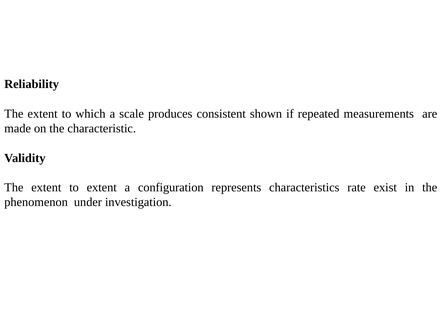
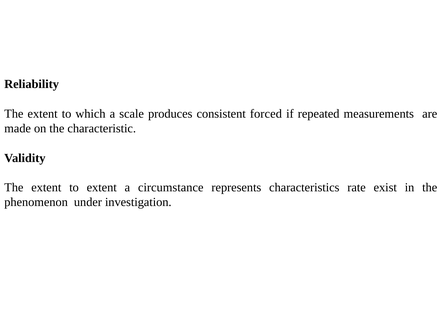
shown: shown -> forced (266, 114)
configuration: configuration -> circumstance (171, 187)
